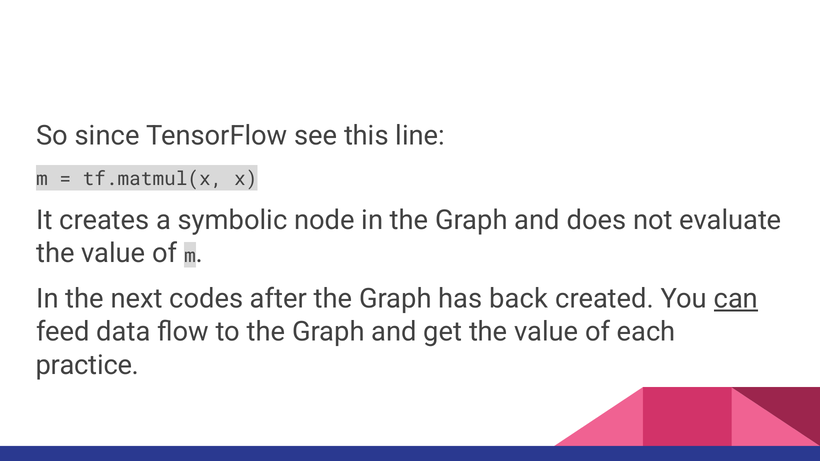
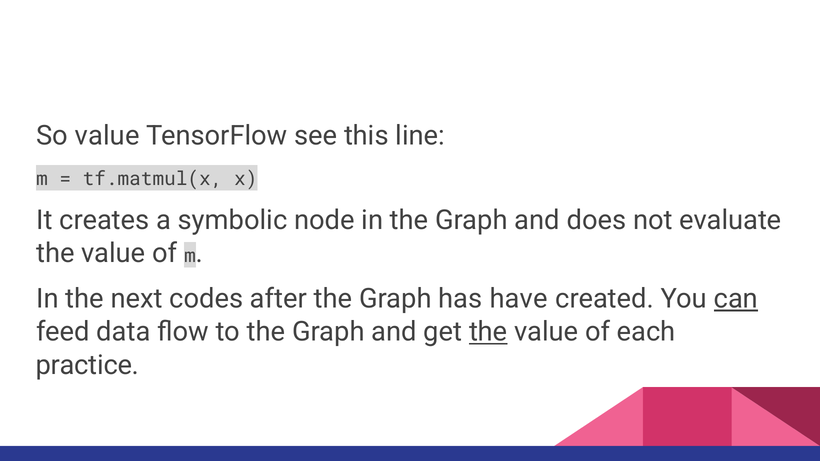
So since: since -> value (107, 136)
back: back -> have (519, 299)
the underline: none -> present (488, 332)
